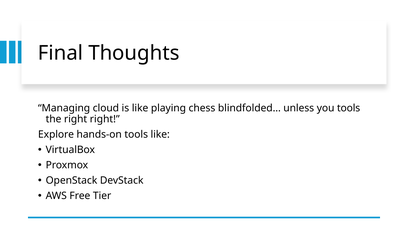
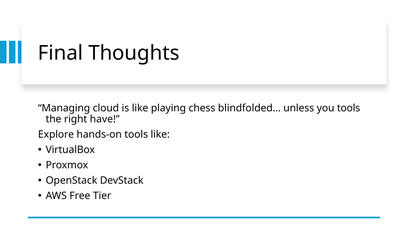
right right: right -> have (105, 119)
